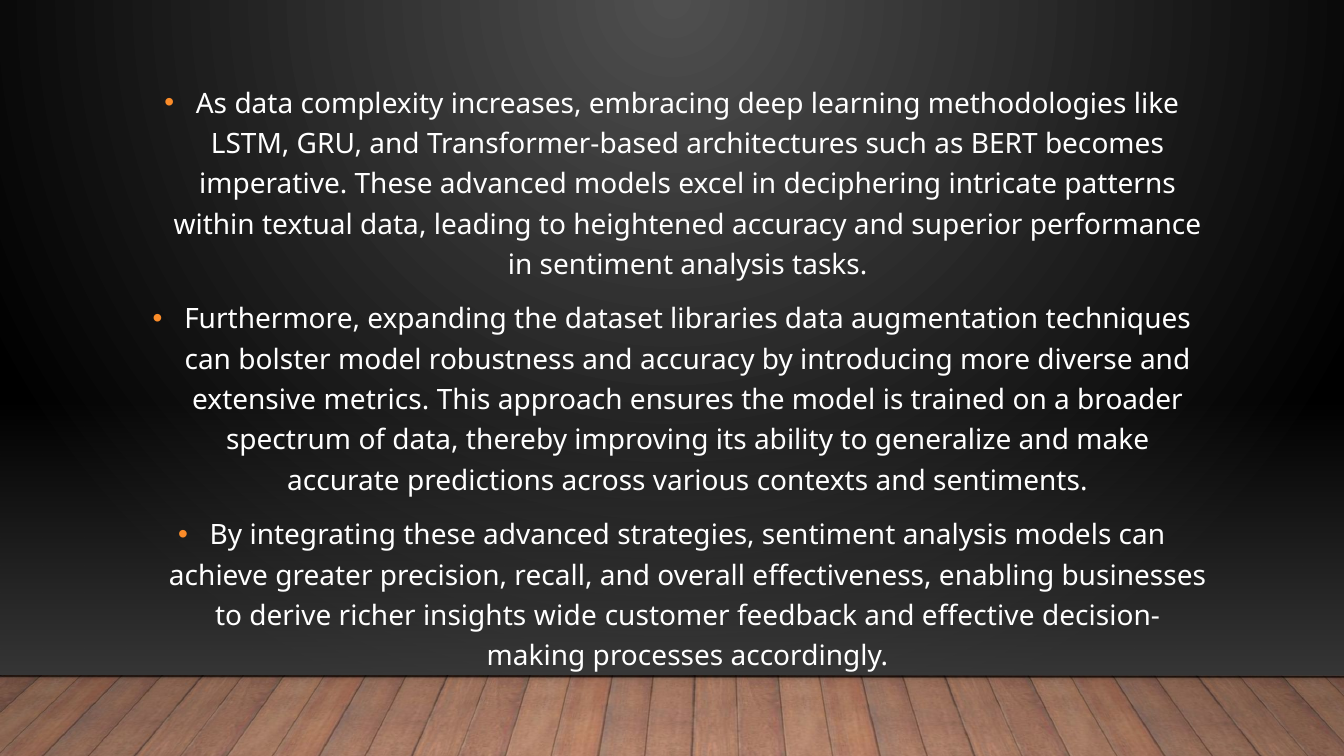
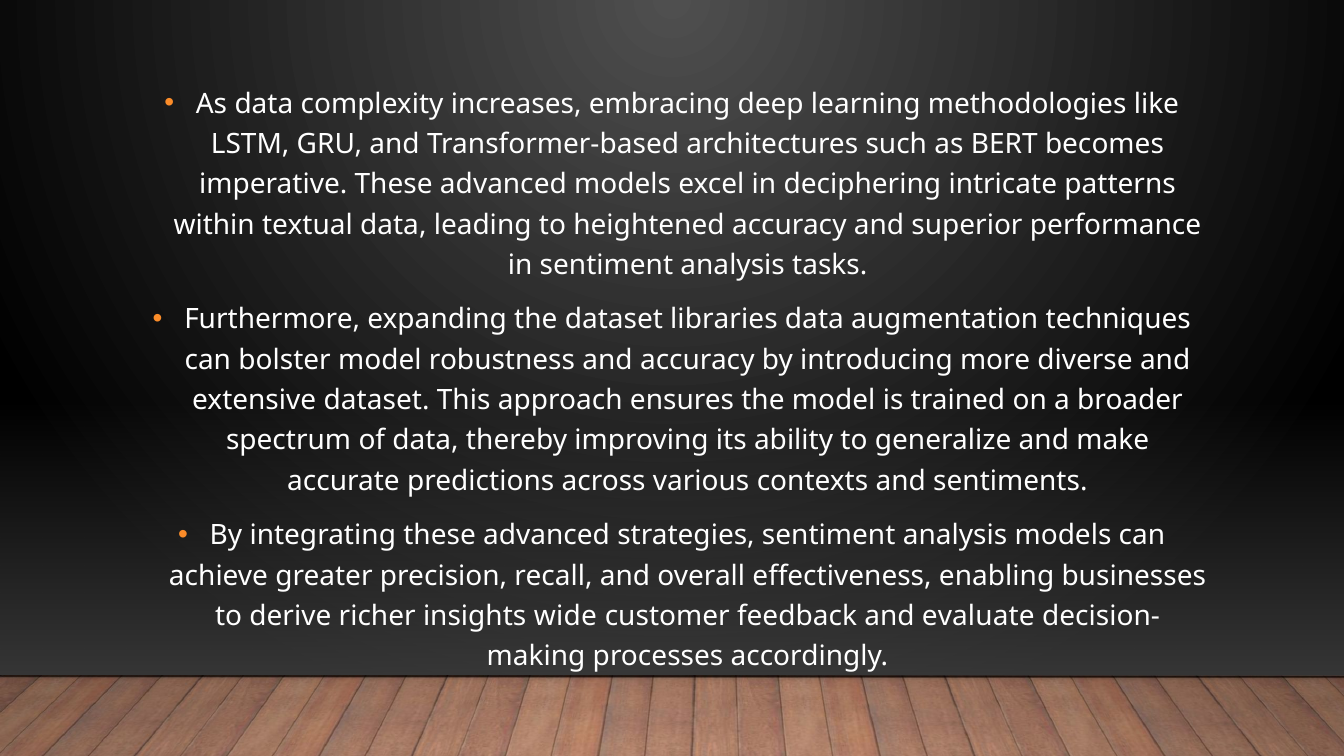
extensive metrics: metrics -> dataset (377, 400)
effective: effective -> evaluate (978, 616)
